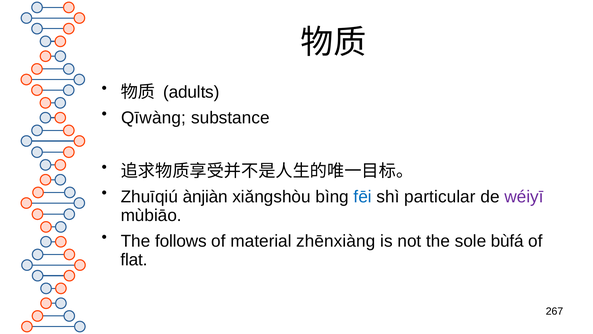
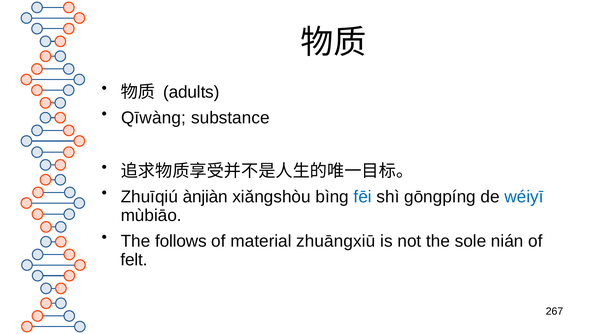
particular: particular -> gōngpíng (440, 197)
wéiyī colour: purple -> blue (524, 197)
zhēnxiàng: zhēnxiàng -> zhuāngxiū (336, 241)
bùfá: bùfá -> nián (507, 241)
flat: flat -> felt (134, 259)
